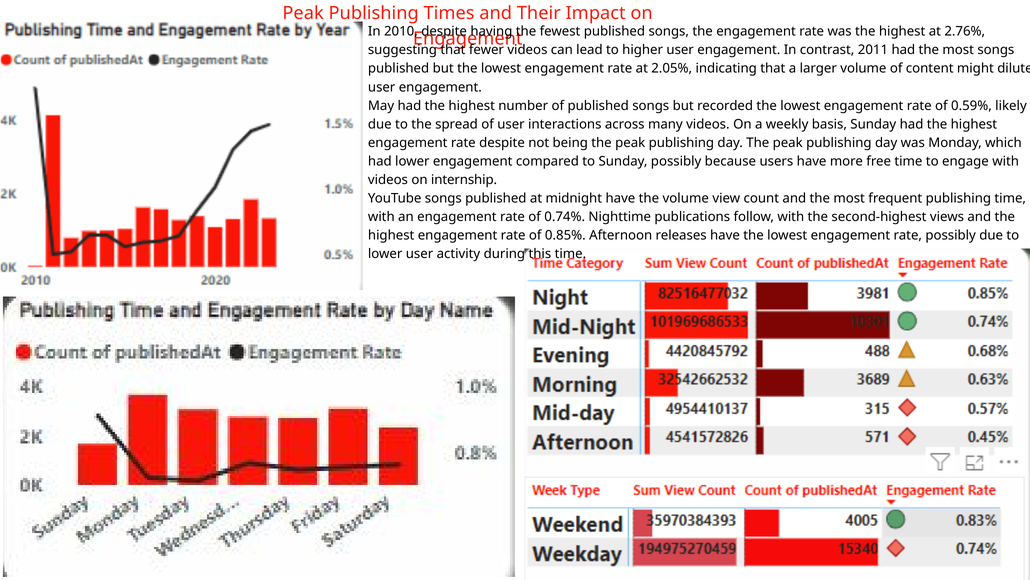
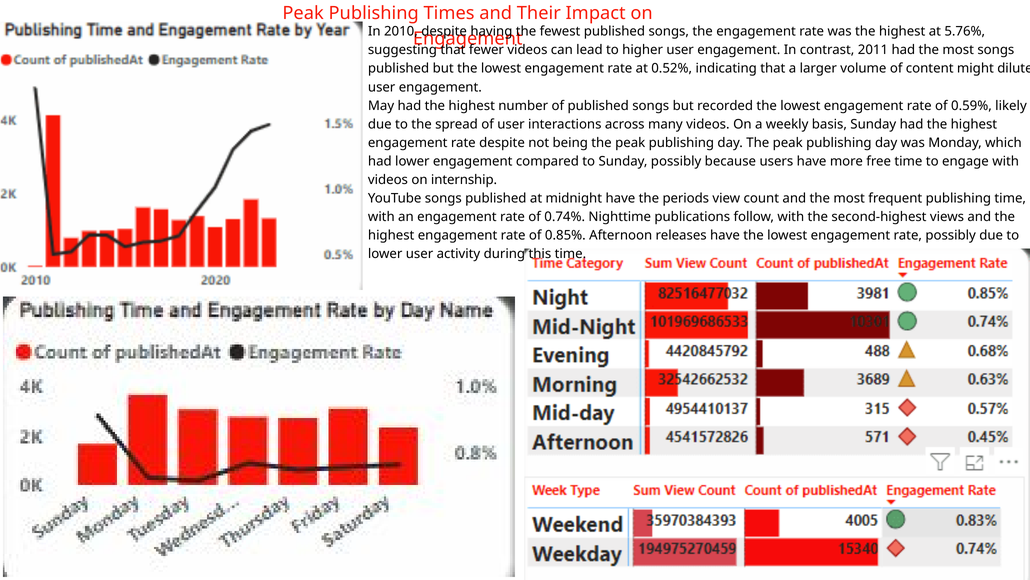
2.76%: 2.76% -> 5.76% (965, 31)
2.05%: 2.05% -> 0.52% (672, 69)
the volume: volume -> periods (686, 198)
